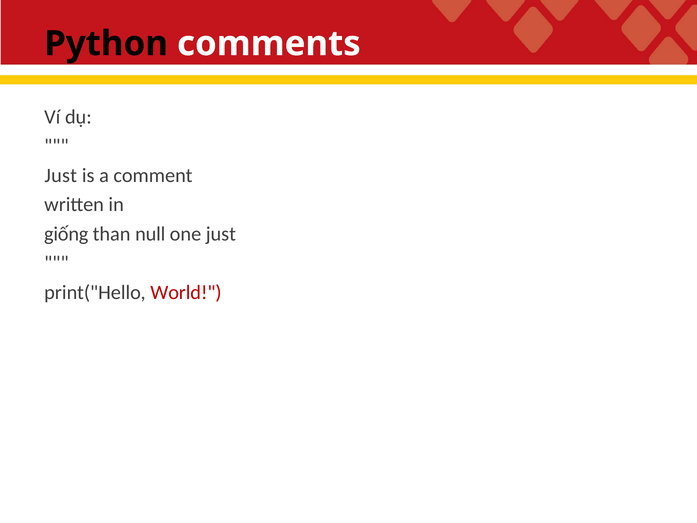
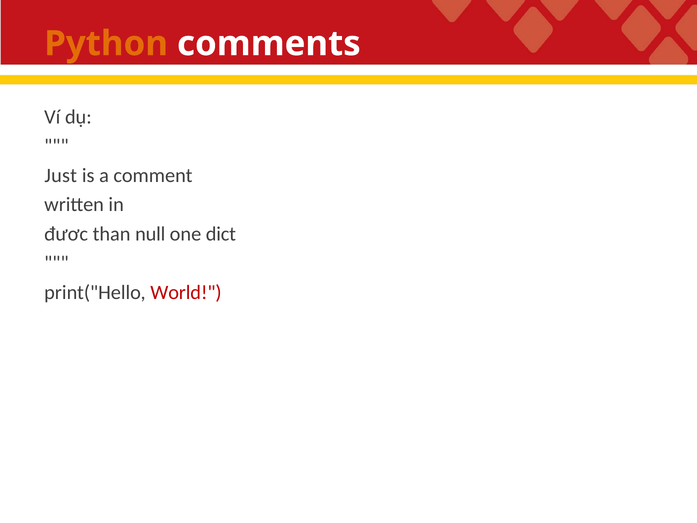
Python colour: black -> orange (106, 44)
giống: giống -> đươc (66, 234)
one just: just -> dict (221, 234)
